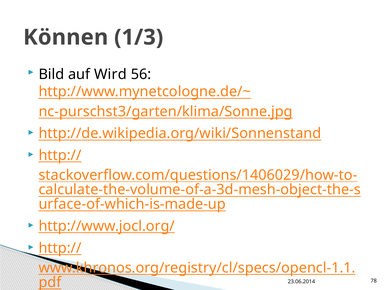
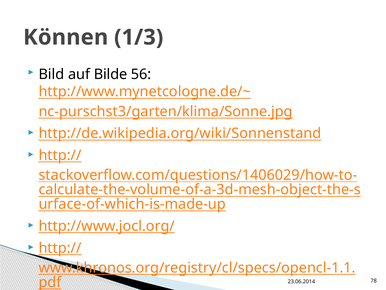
Wird: Wird -> Bilde (111, 74)
